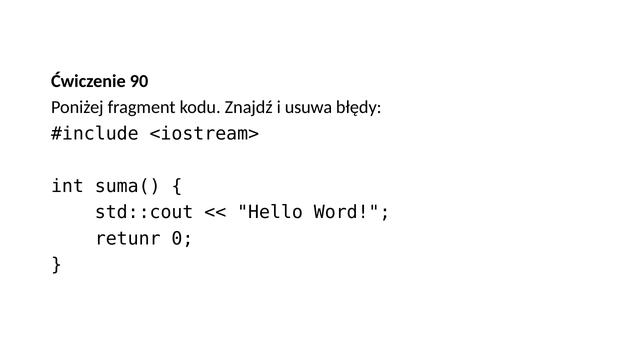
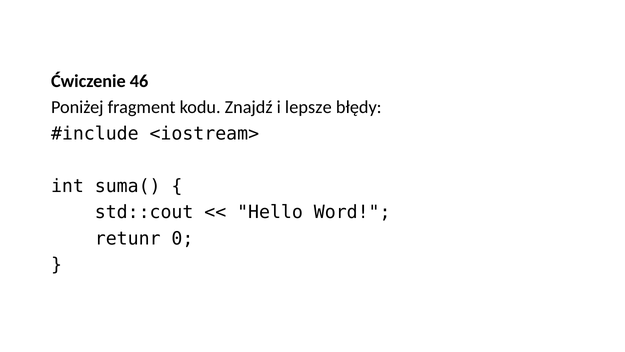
90: 90 -> 46 (139, 81)
usuwa: usuwa -> lepsze (308, 107)
